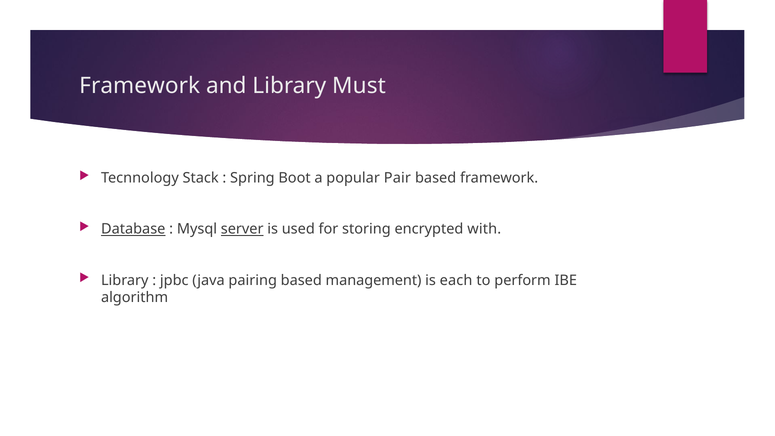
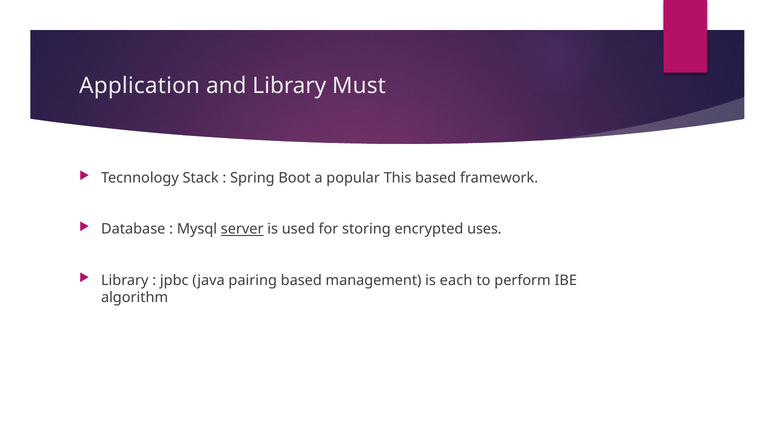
Framework: Framework -> Application (140, 86)
Pair: Pair -> This (398, 178)
Database underline: present -> none (133, 229)
with: with -> uses (484, 229)
